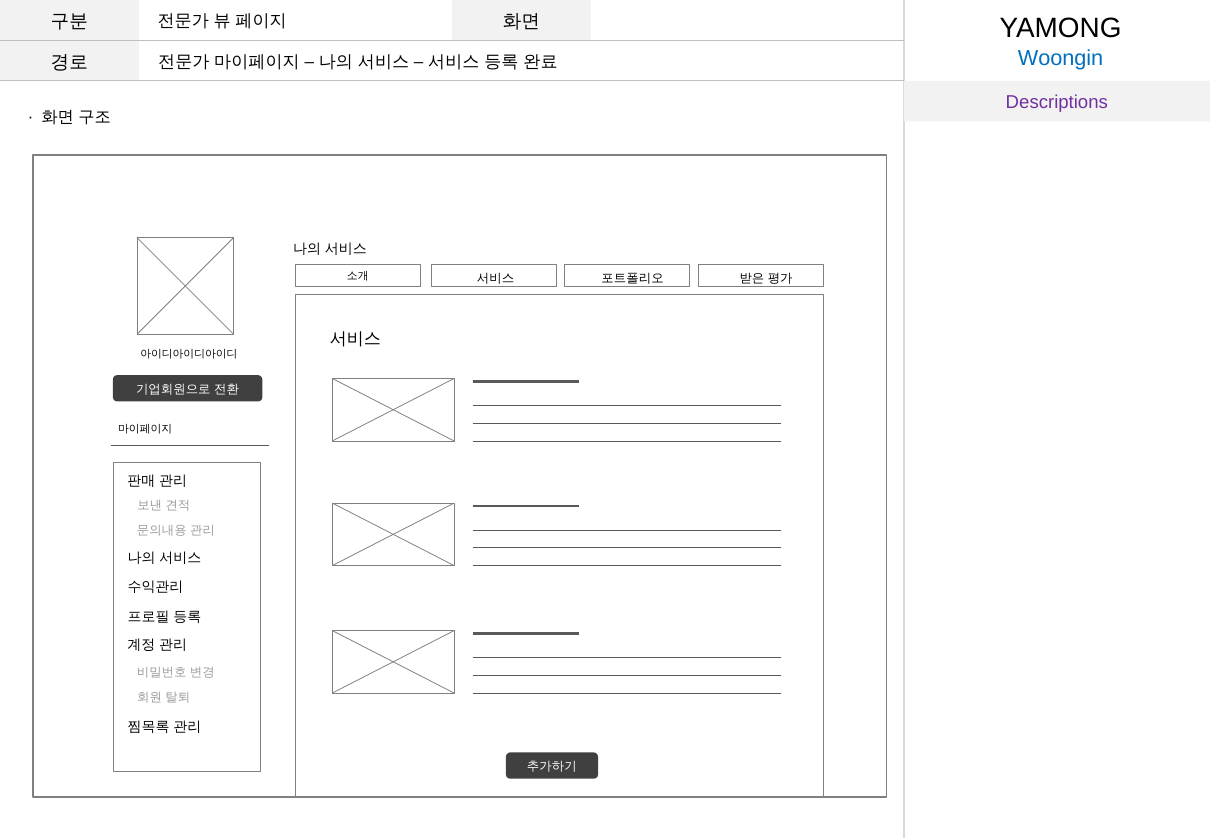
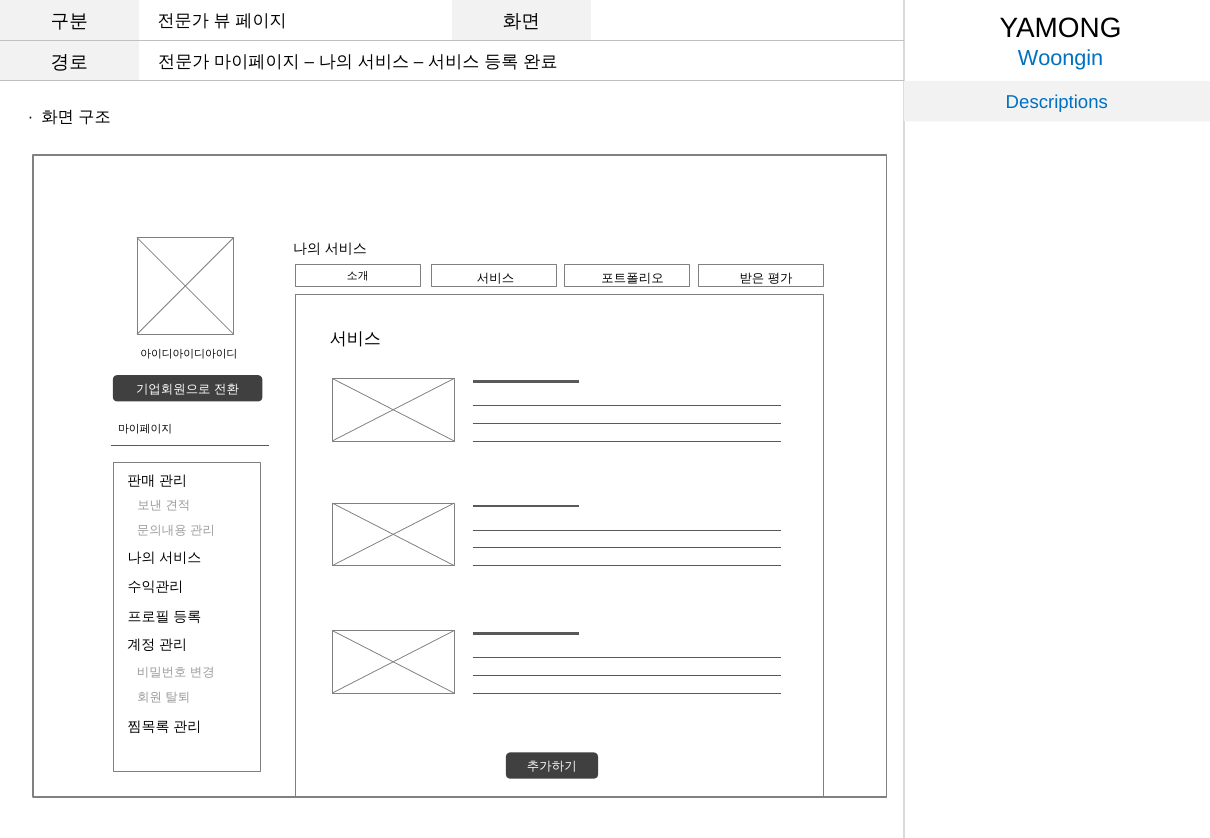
Descriptions colour: purple -> blue (1057, 102)
